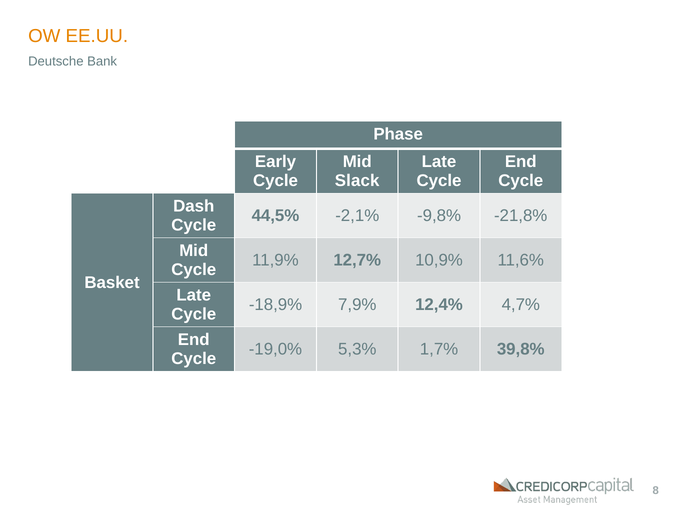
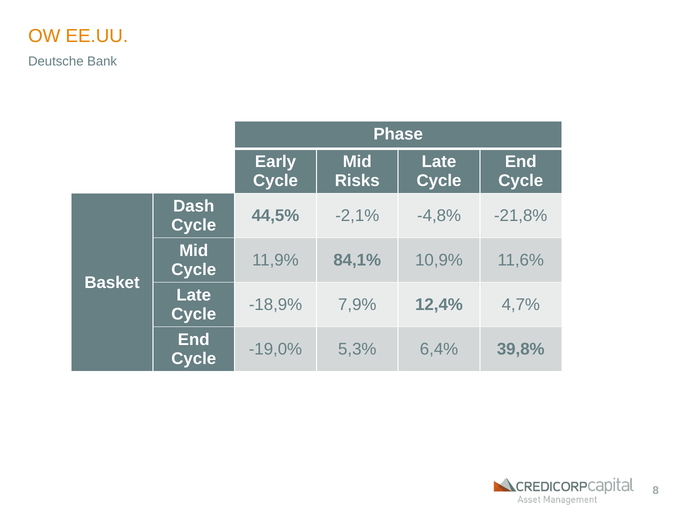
Slack: Slack -> Risks (357, 180)
-9,8%: -9,8% -> -4,8% (439, 216)
12,7%: 12,7% -> 84,1% (357, 260)
1,7%: 1,7% -> 6,4% (439, 349)
